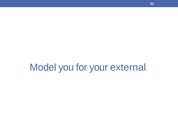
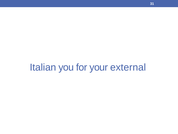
Model: Model -> Italian (43, 67)
